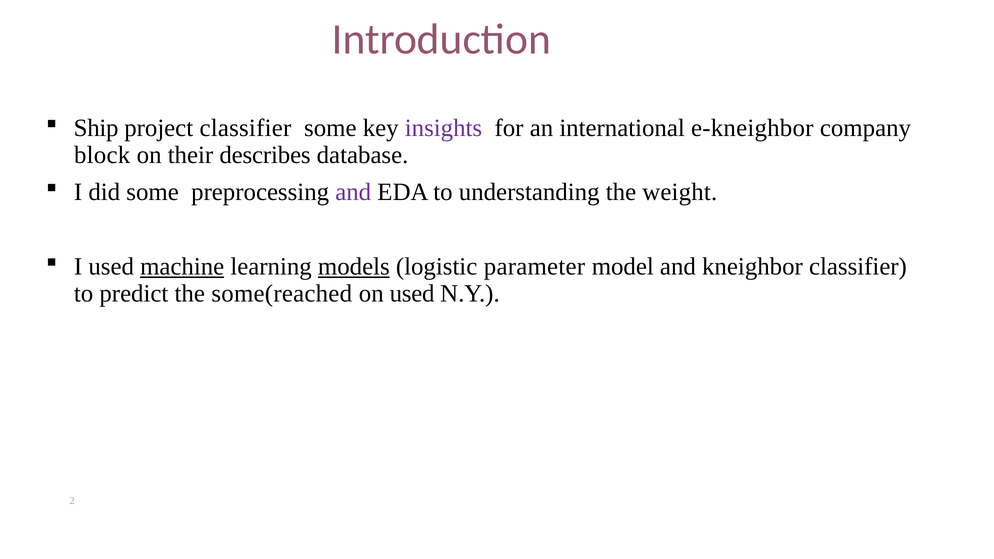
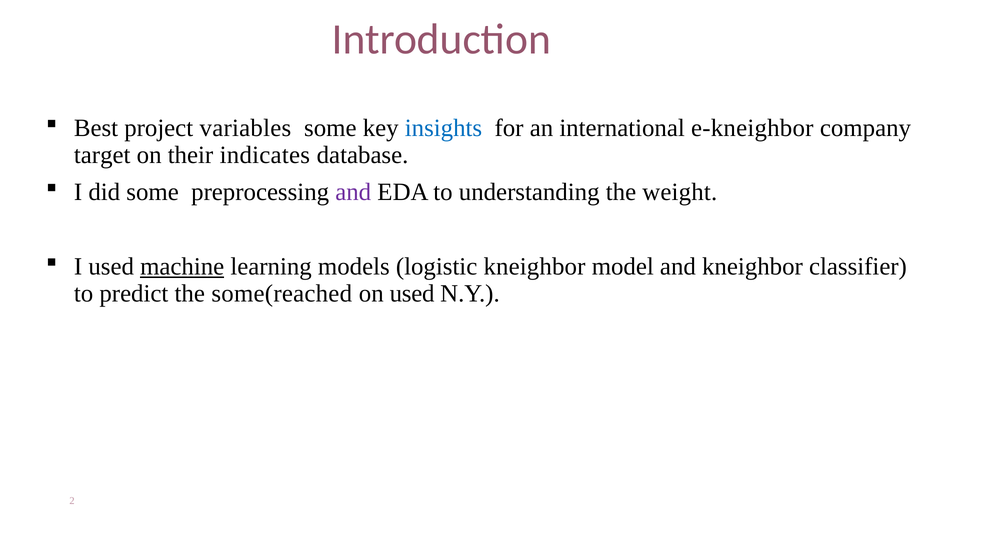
Ship: Ship -> Best (96, 128)
project classifier: classifier -> variables (245, 128)
insights colour: purple -> blue (444, 128)
block: block -> target (102, 155)
describes: describes -> indicates (265, 155)
models underline: present -> none (354, 267)
logistic parameter: parameter -> kneighbor (534, 267)
